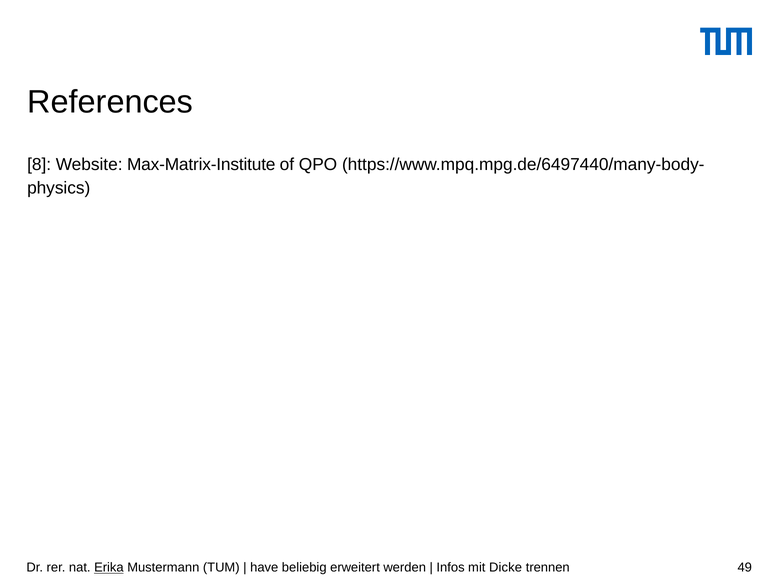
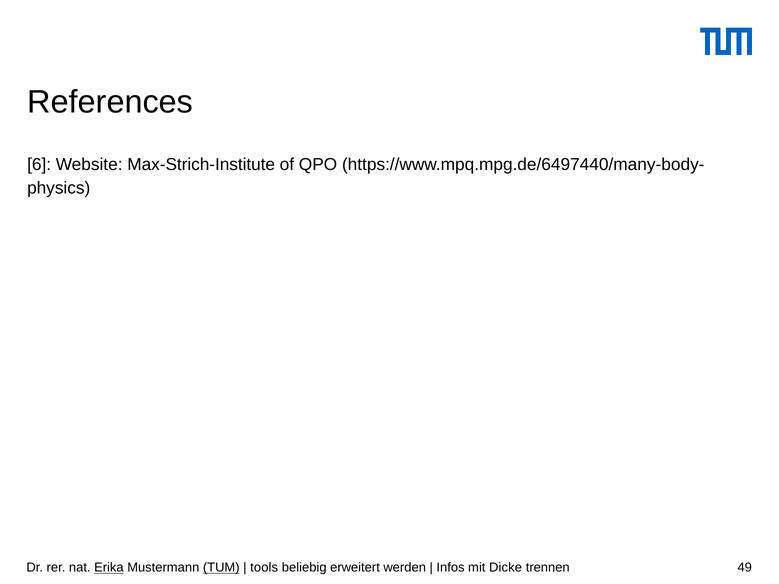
8: 8 -> 6 (39, 165)
Max-Matrix-Institute: Max-Matrix-Institute -> Max-Strich-Institute (201, 165)
TUM underline: none -> present (221, 568)
have: have -> tools (264, 568)
